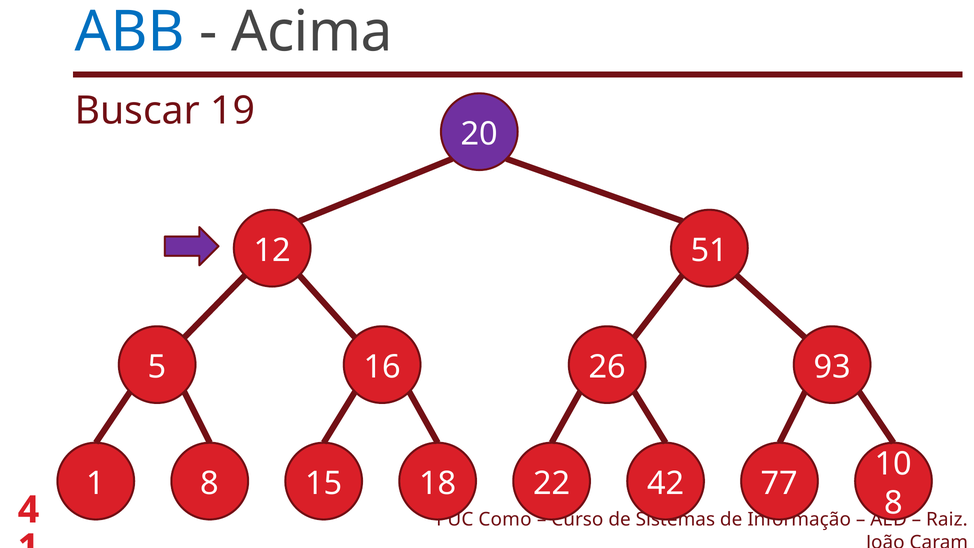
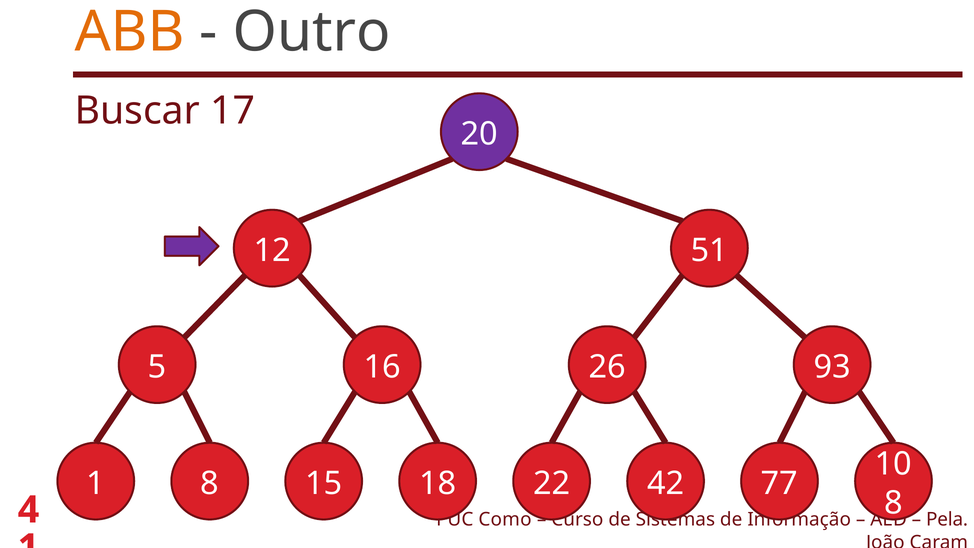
ABB colour: blue -> orange (130, 32)
Acima: Acima -> Outro (312, 32)
19: 19 -> 17 (233, 111)
Raiz: Raiz -> Pela (947, 520)
